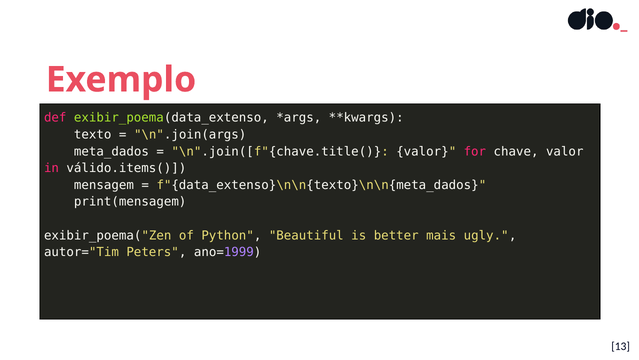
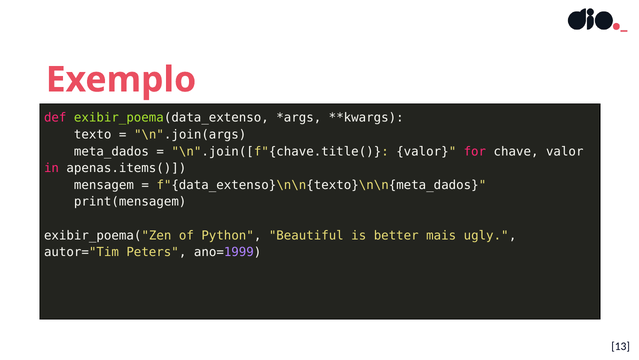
válido.items(: válido.items( -> apenas.items( (126, 168)
